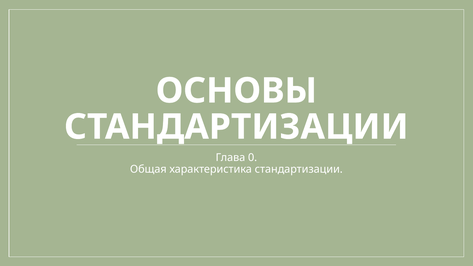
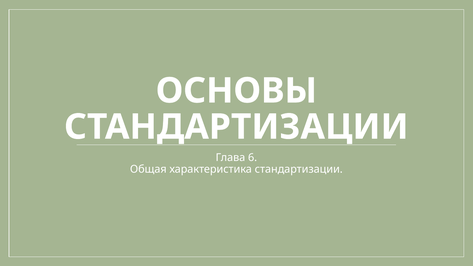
0: 0 -> 6 (253, 158)
